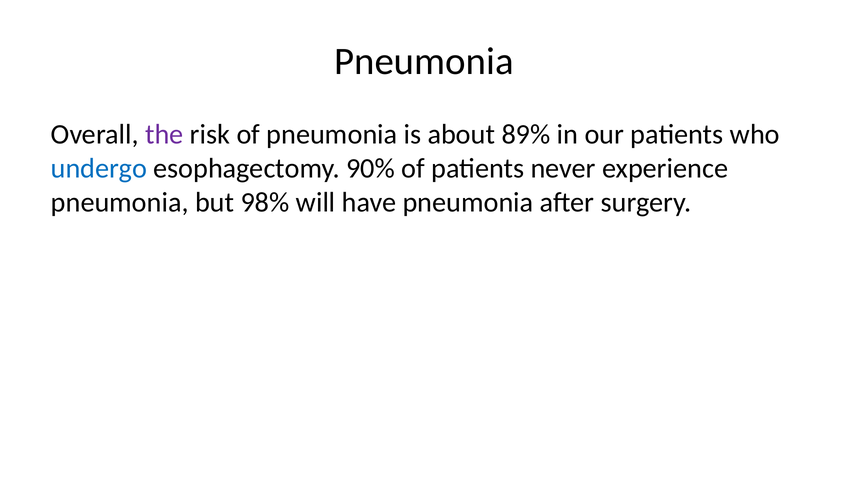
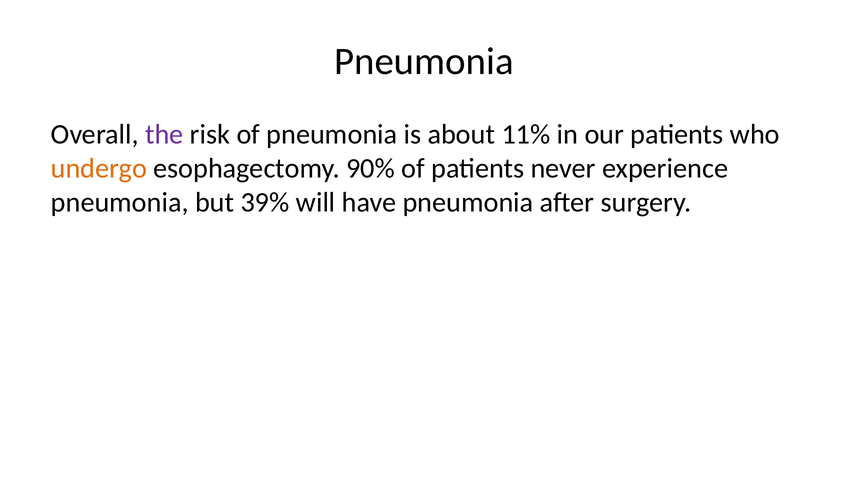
89%: 89% -> 11% (526, 134)
undergo colour: blue -> orange (99, 168)
98%: 98% -> 39% (265, 202)
